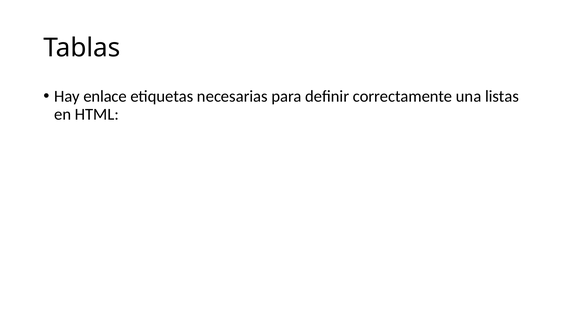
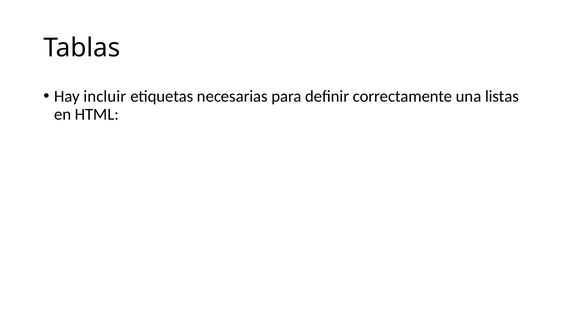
enlace: enlace -> incluir (105, 96)
